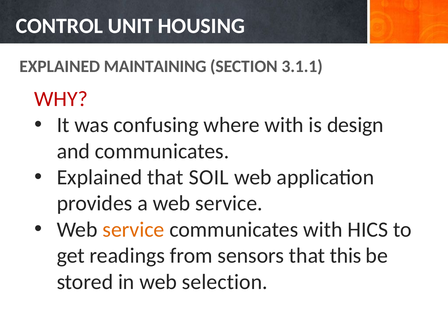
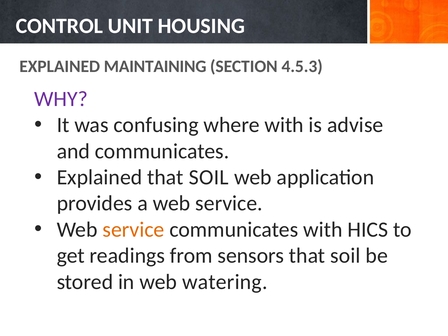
3.1.1: 3.1.1 -> 4.5.3 (302, 66)
WHY colour: red -> purple (61, 99)
design: design -> advise (355, 125)
sensors that this: this -> soil (345, 256)
selection: selection -> watering (225, 282)
